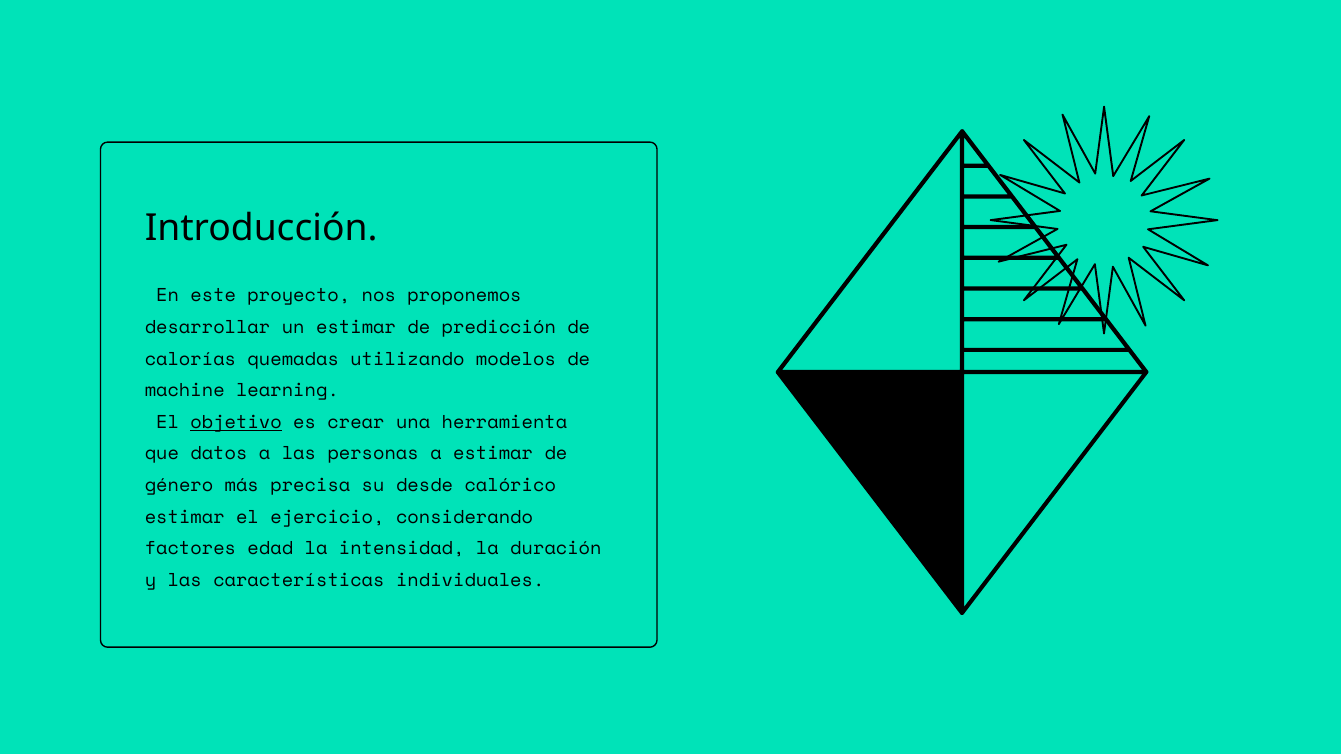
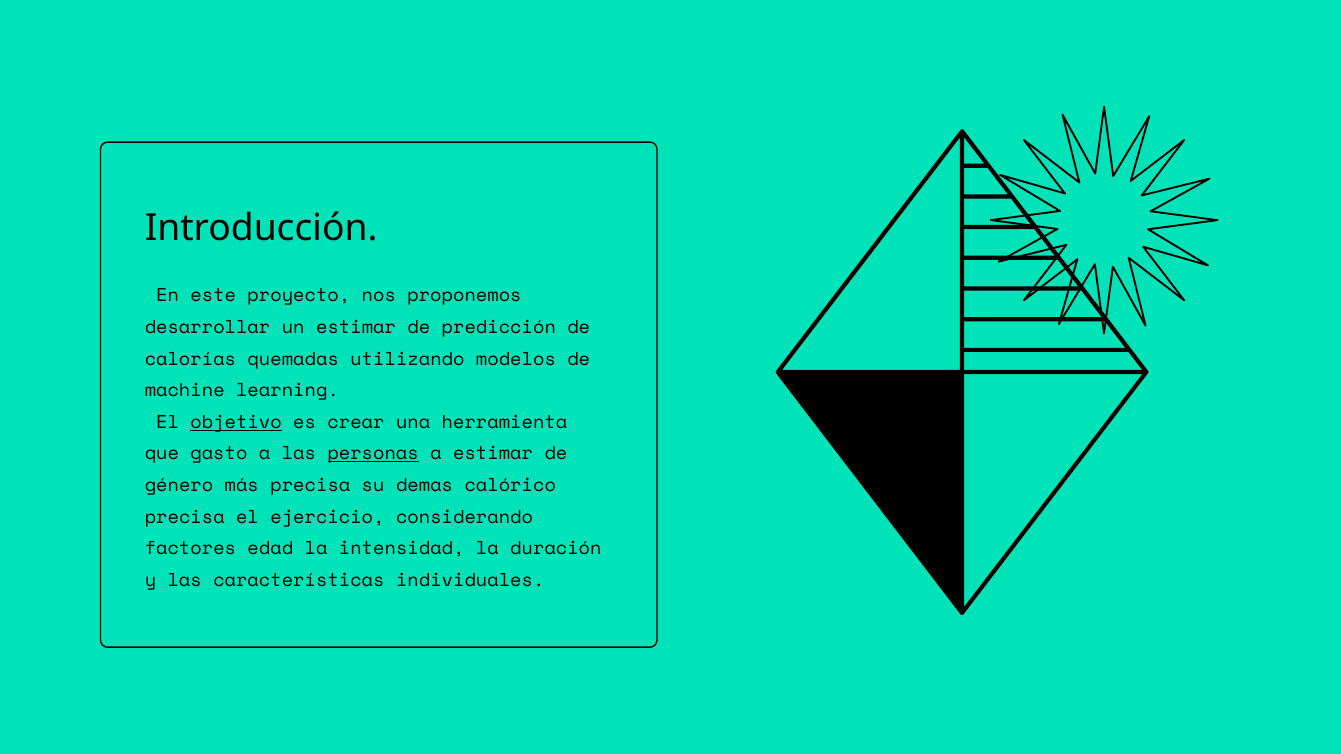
datos: datos -> gasto (219, 454)
personas underline: none -> present (373, 454)
desde: desde -> demas (425, 486)
estimar: estimar -> precisa (185, 517)
